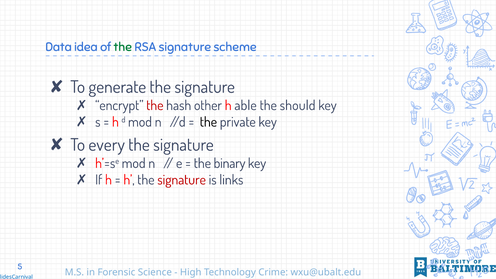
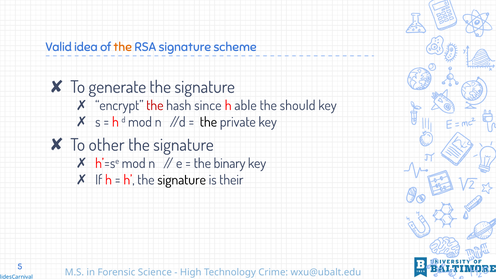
Data: Data -> Valid (59, 47)
the colour: green -> orange (123, 47)
other: other -> since (208, 106)
every: every -> other (107, 145)
signature colour: red -> black (182, 180)
links: links -> their (231, 180)
